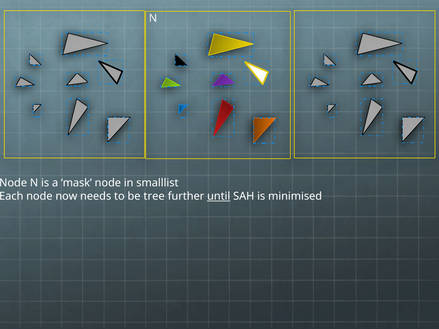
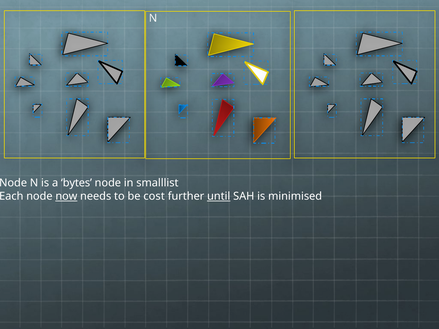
mask: mask -> bytes (76, 183)
now underline: none -> present (66, 196)
tree: tree -> cost (154, 196)
